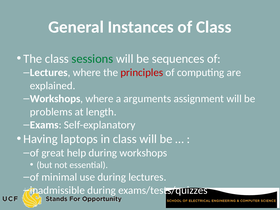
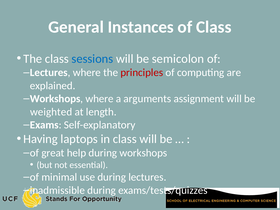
sessions colour: green -> blue (92, 59)
sequences: sequences -> semicolon (178, 59)
problems: problems -> weighted (51, 112)
